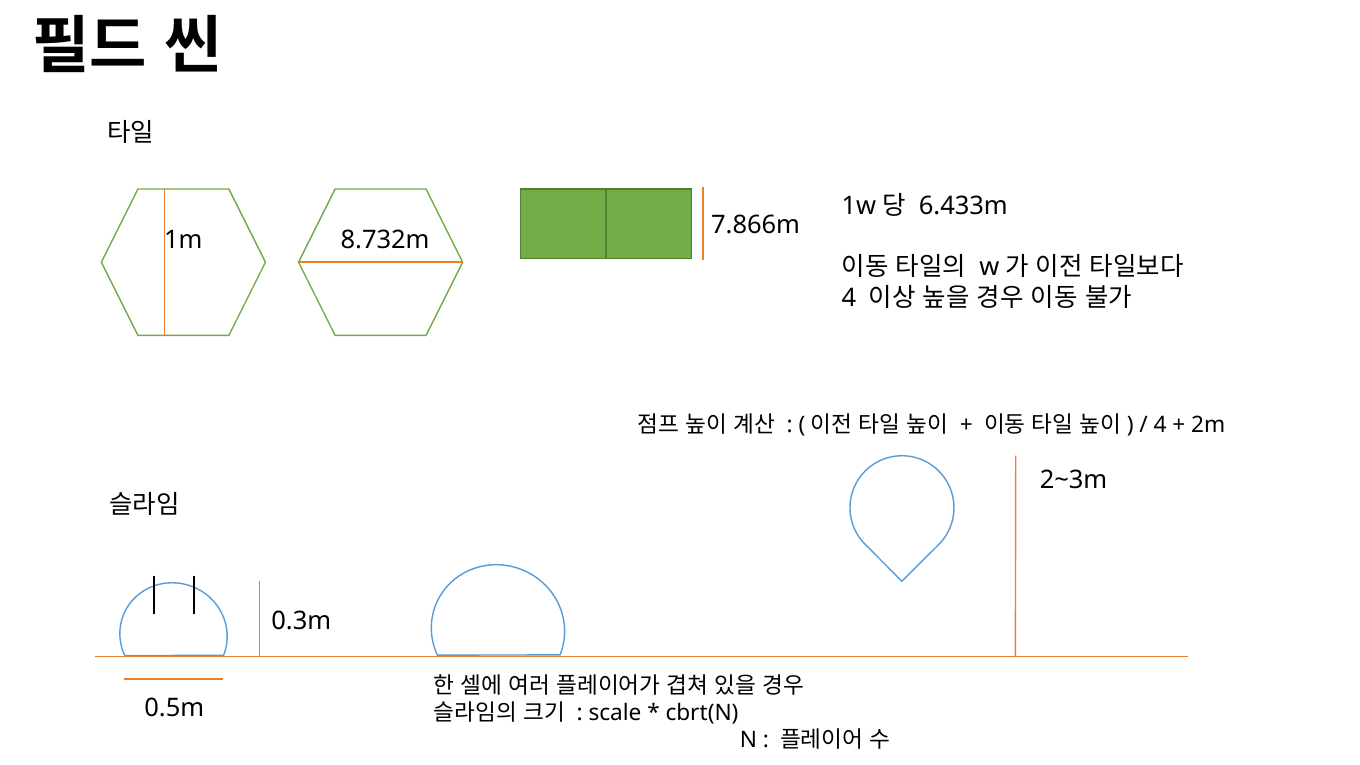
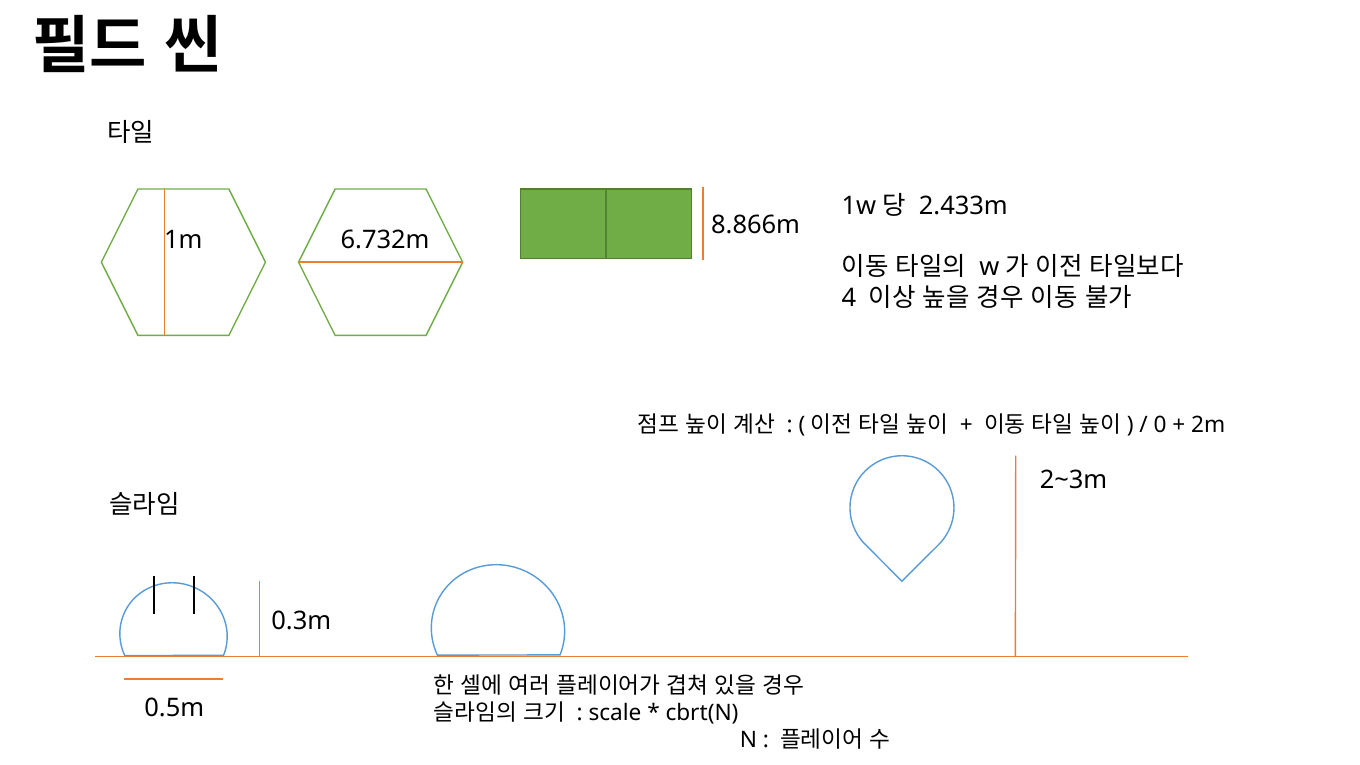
6.433m: 6.433m -> 2.433m (963, 206)
7.866m: 7.866m -> 8.866m (756, 225)
8.732m: 8.732m -> 6.732m (385, 240)
4: 4 -> 0 (1160, 425)
